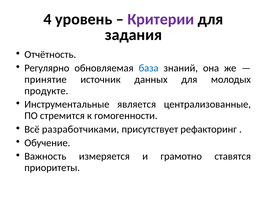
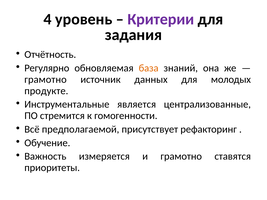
база colour: blue -> orange (149, 68)
принятие: принятие -> грамотно (46, 79)
разработчиками: разработчиками -> предполагаемой (81, 129)
